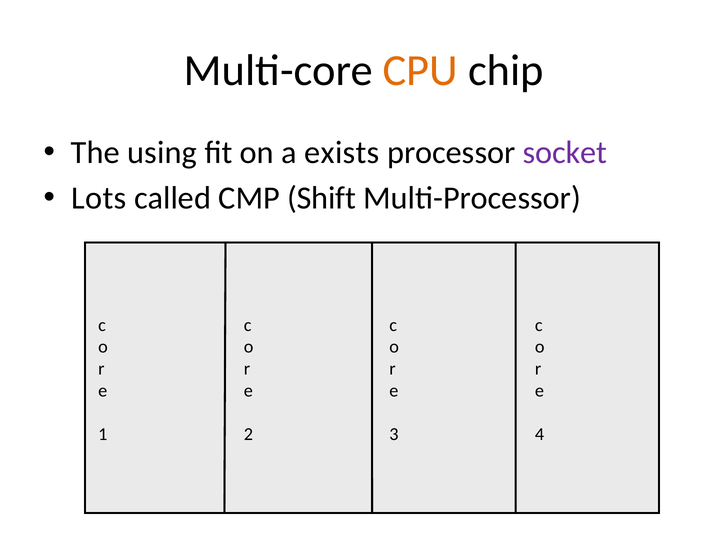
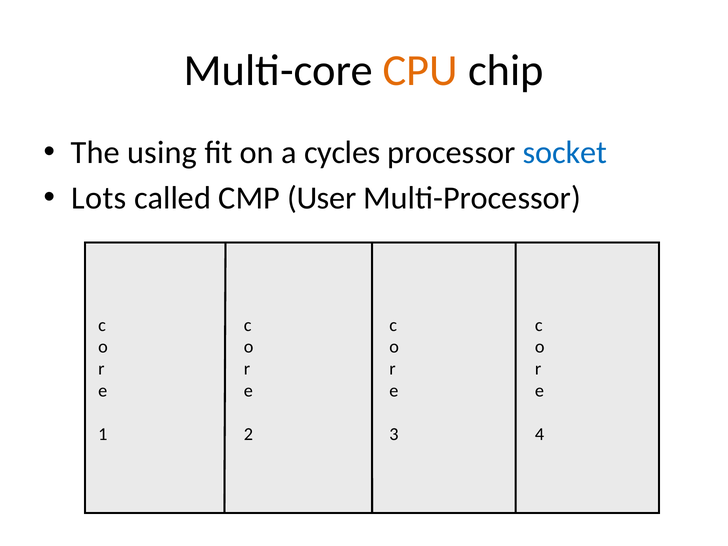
exists: exists -> cycles (342, 153)
socket colour: purple -> blue (565, 153)
Shift: Shift -> User (322, 198)
